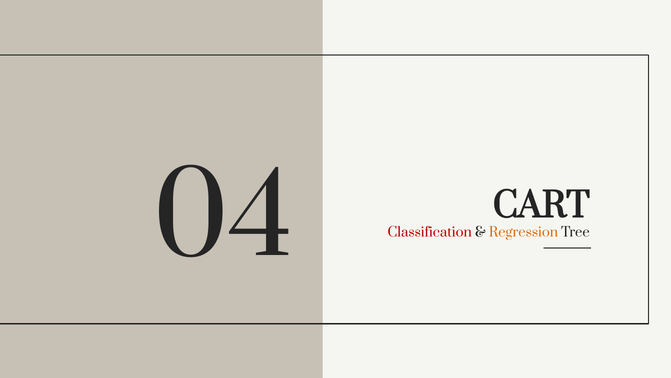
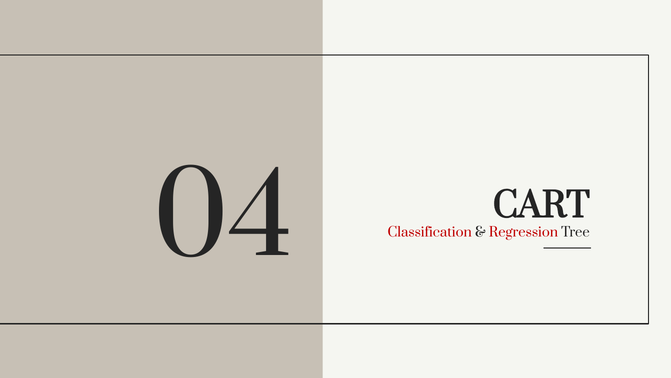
Regression colour: orange -> red (523, 232)
